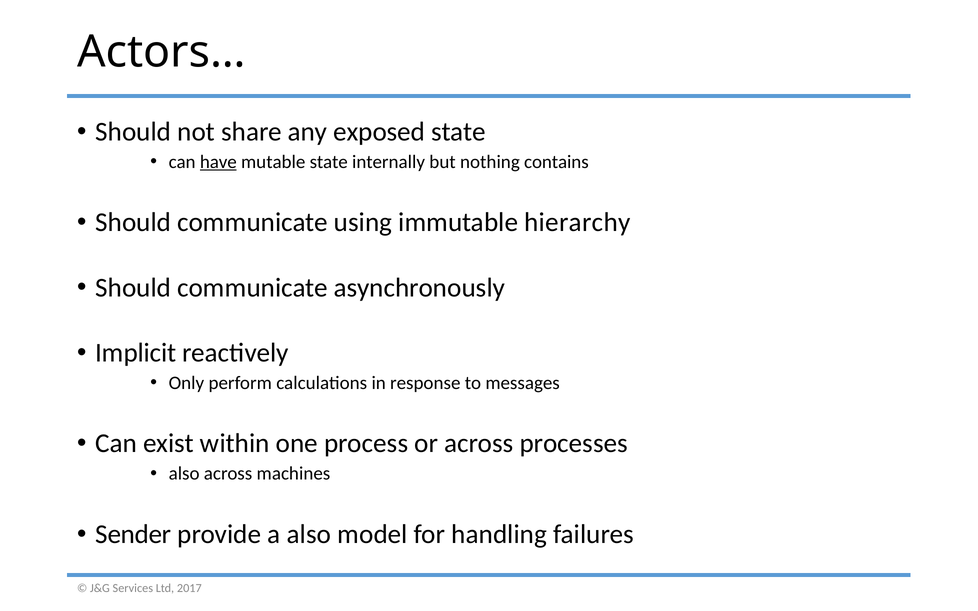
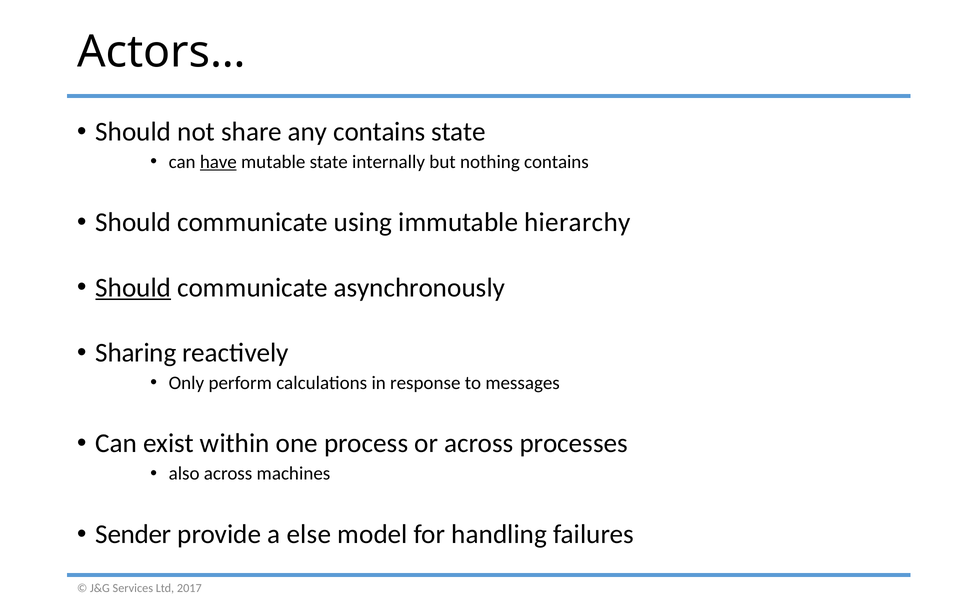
any exposed: exposed -> contains (379, 132)
Should underline: none -> present (133, 288)
Implicit: Implicit -> Sharing (136, 353)
a also: also -> else (309, 534)
